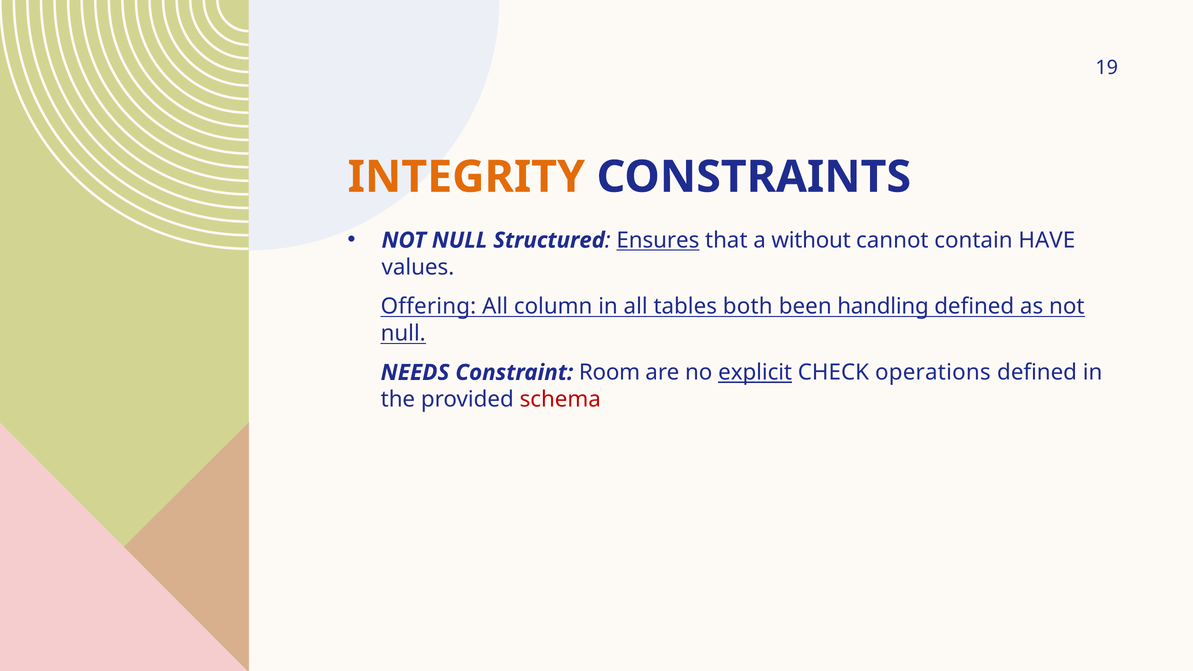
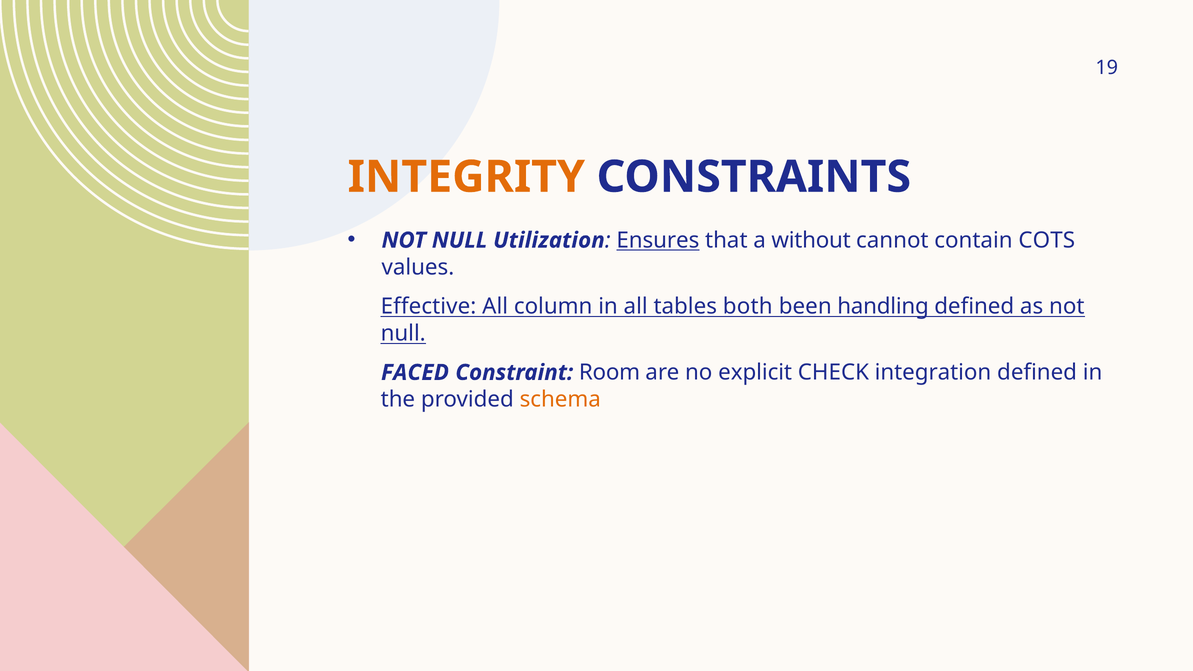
Structured: Structured -> Utilization (549, 240)
HAVE: HAVE -> COTS (1047, 240)
Offering: Offering -> Effective (429, 306)
NEEDS: NEEDS -> FACED (415, 373)
explicit underline: present -> none (755, 373)
operations: operations -> integration (933, 373)
schema colour: red -> orange (560, 399)
